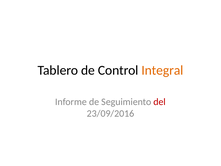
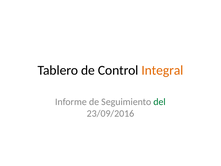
del colour: red -> green (160, 102)
